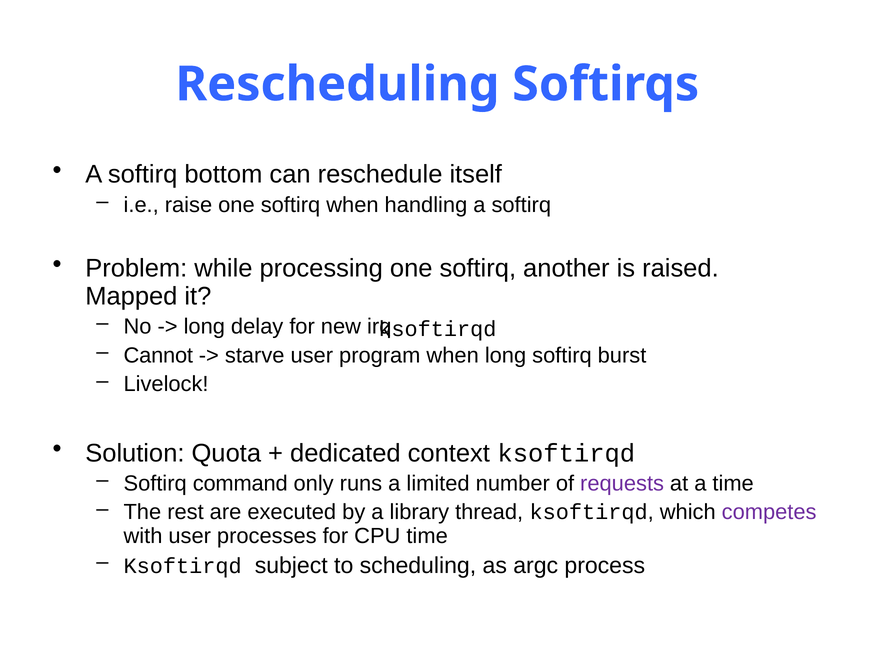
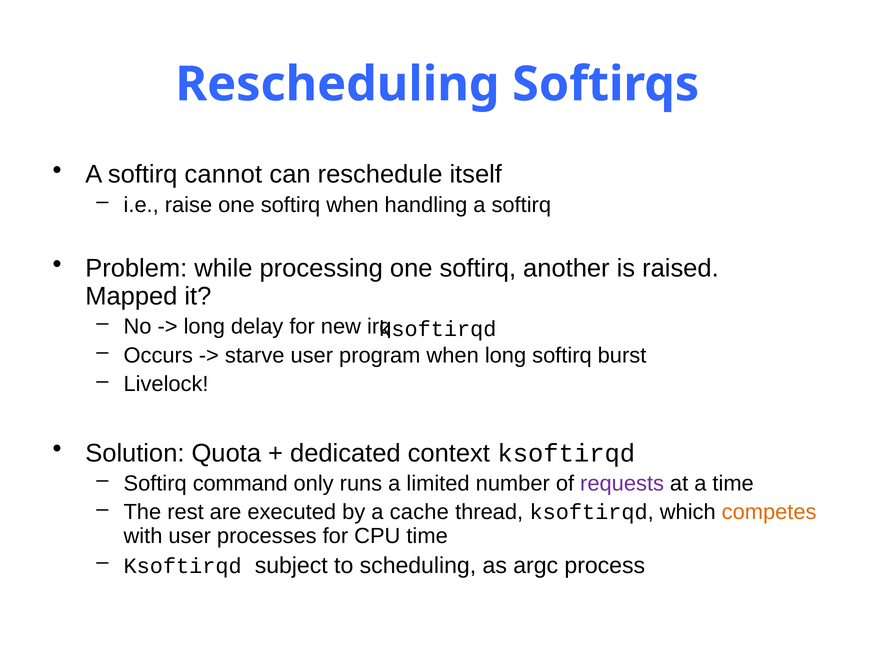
bottom: bottom -> cannot (223, 175)
Cannot: Cannot -> Occurs (158, 355)
library: library -> cache (419, 512)
competes colour: purple -> orange (769, 512)
